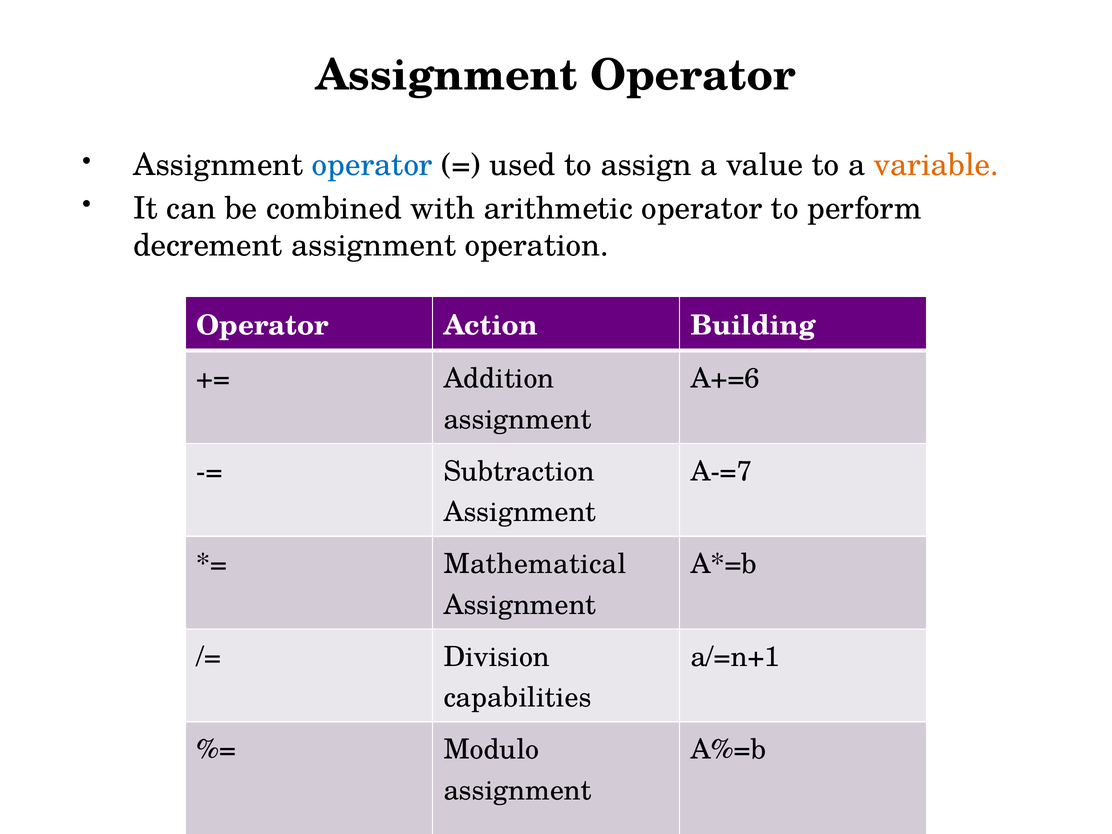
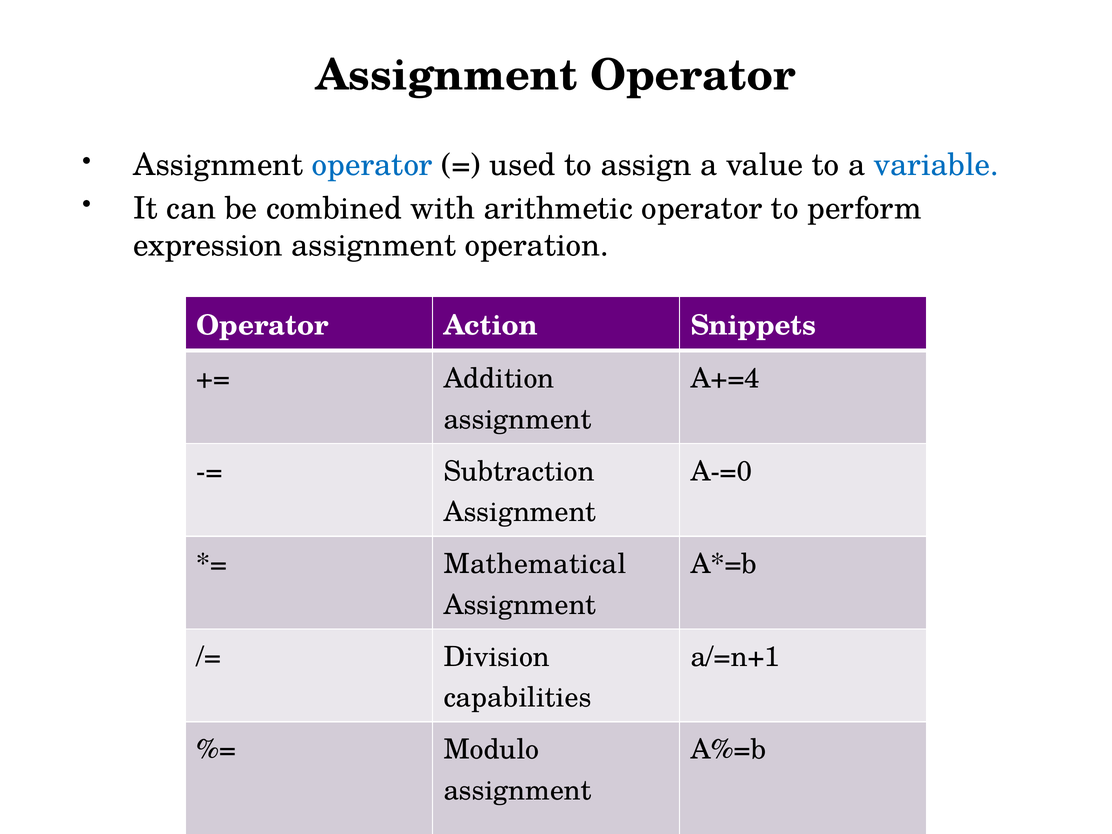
variable colour: orange -> blue (936, 165)
decrement: decrement -> expression (208, 246)
Building: Building -> Snippets (753, 326)
A+=6: A+=6 -> A+=4 (725, 379)
A-=7: A-=7 -> A-=0 (721, 471)
